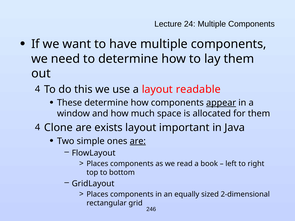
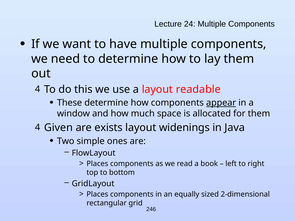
Clone: Clone -> Given (58, 128)
important: important -> widenings (184, 128)
are underline: present -> none (138, 141)
